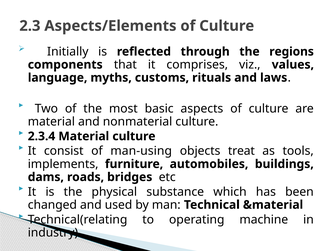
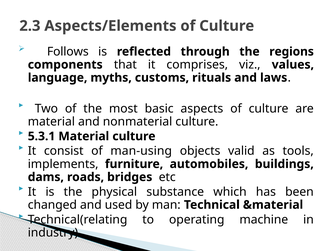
Initially: Initially -> Follows (68, 51)
2.3.4: 2.3.4 -> 5.3.1 (42, 136)
treat: treat -> valid (241, 151)
